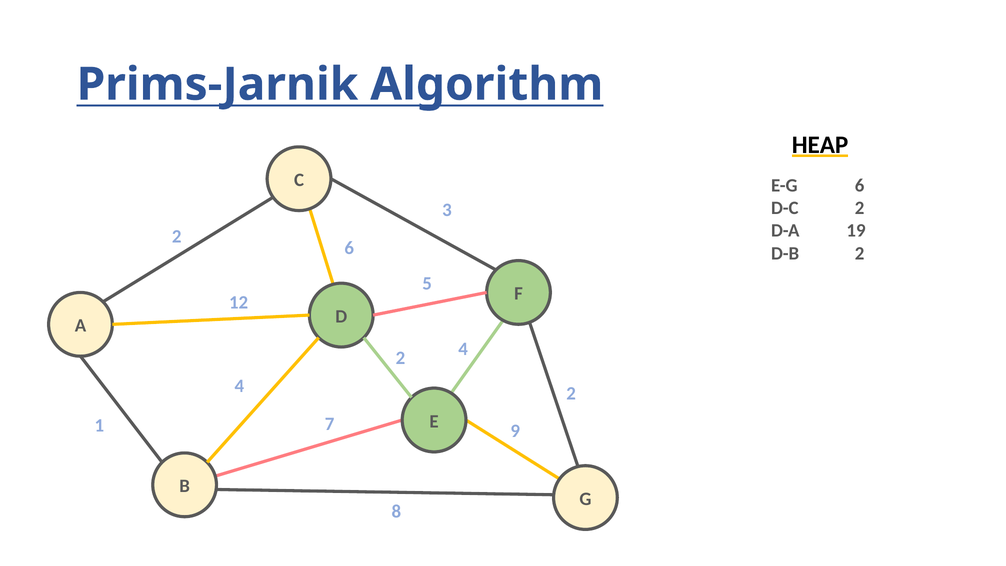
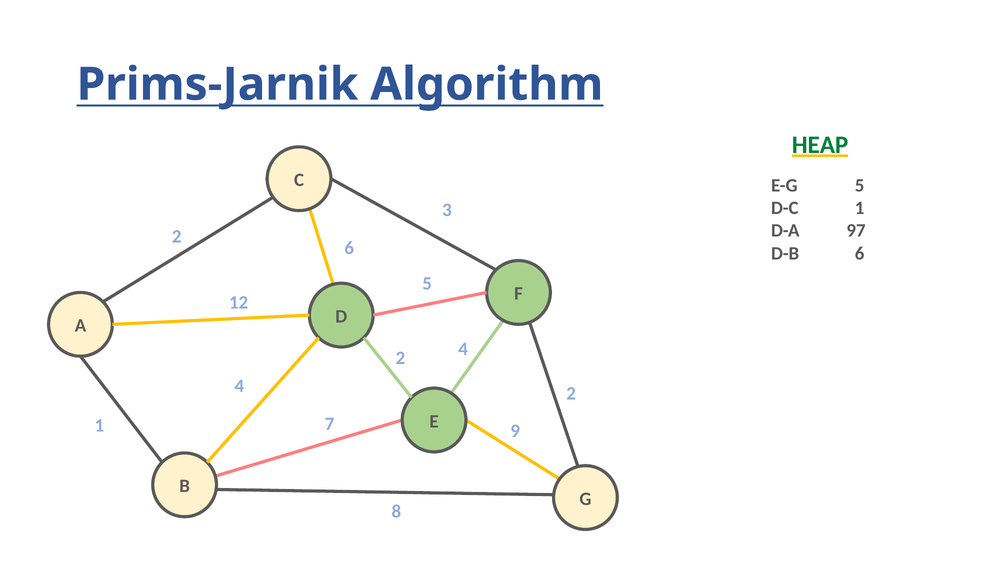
HEAP colour: black -> green (820, 145)
E-G 6: 6 -> 5 (860, 185)
D-C 2: 2 -> 1 (860, 208)
19: 19 -> 97 (856, 231)
D-B 2: 2 -> 6 (860, 253)
